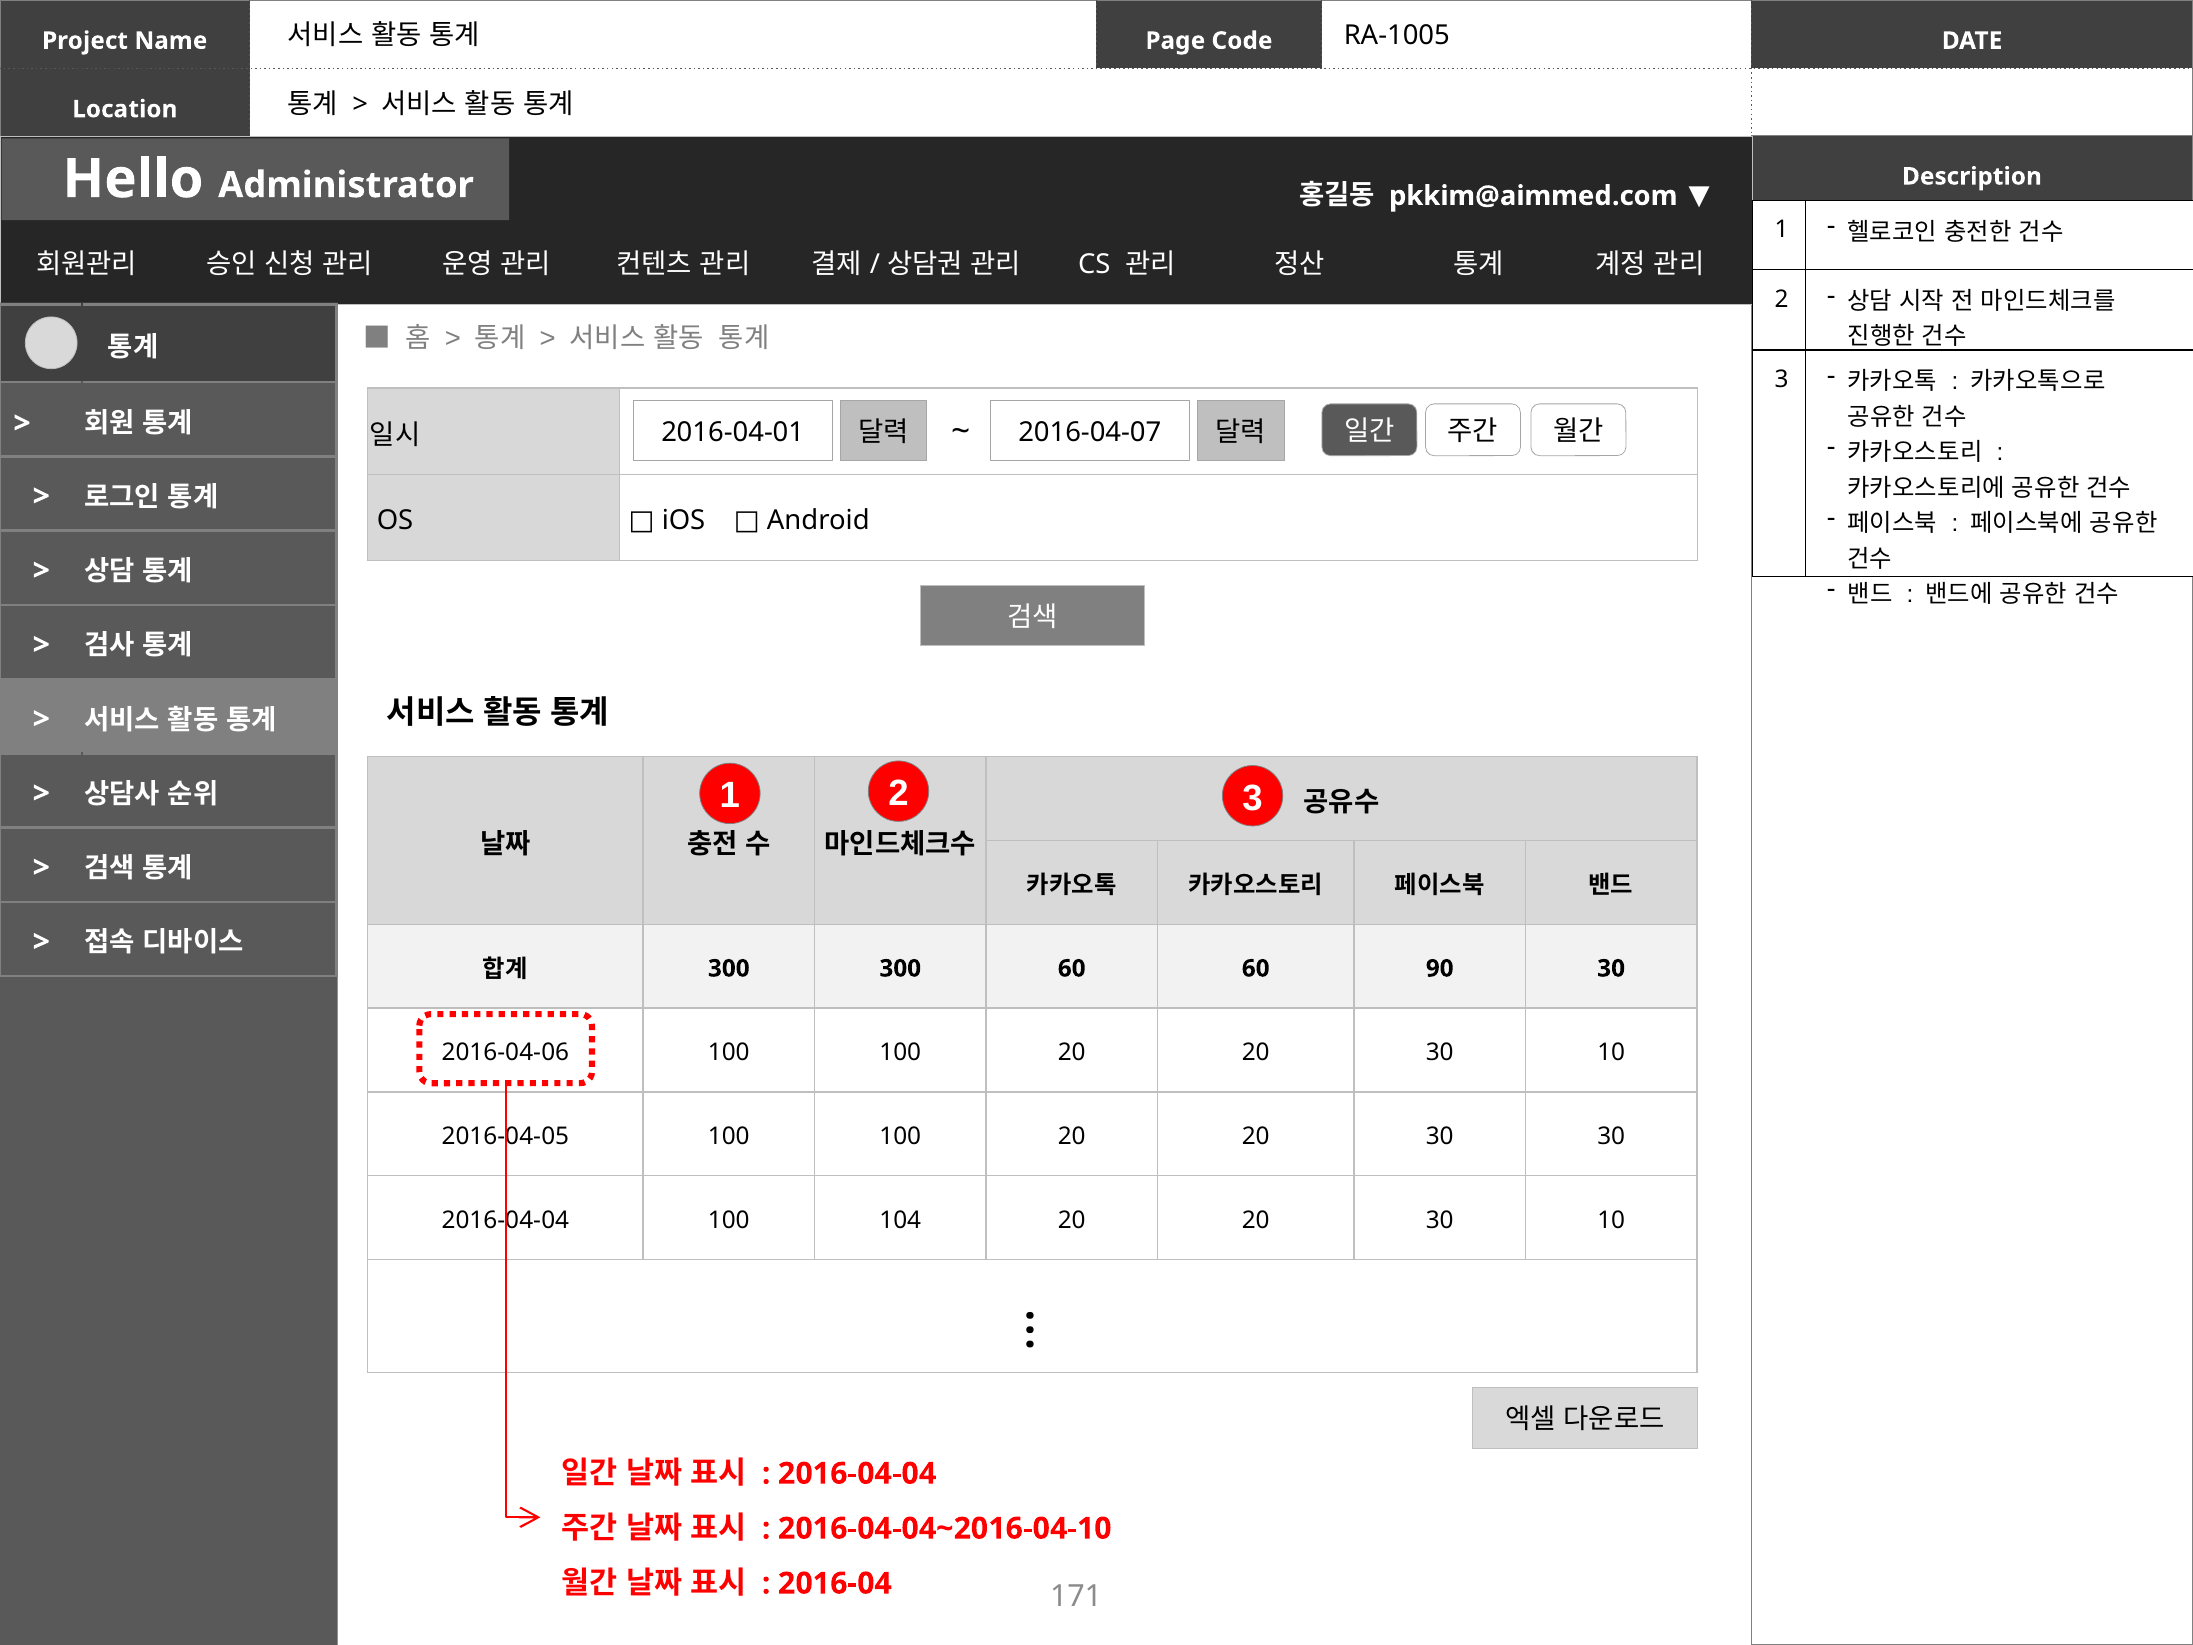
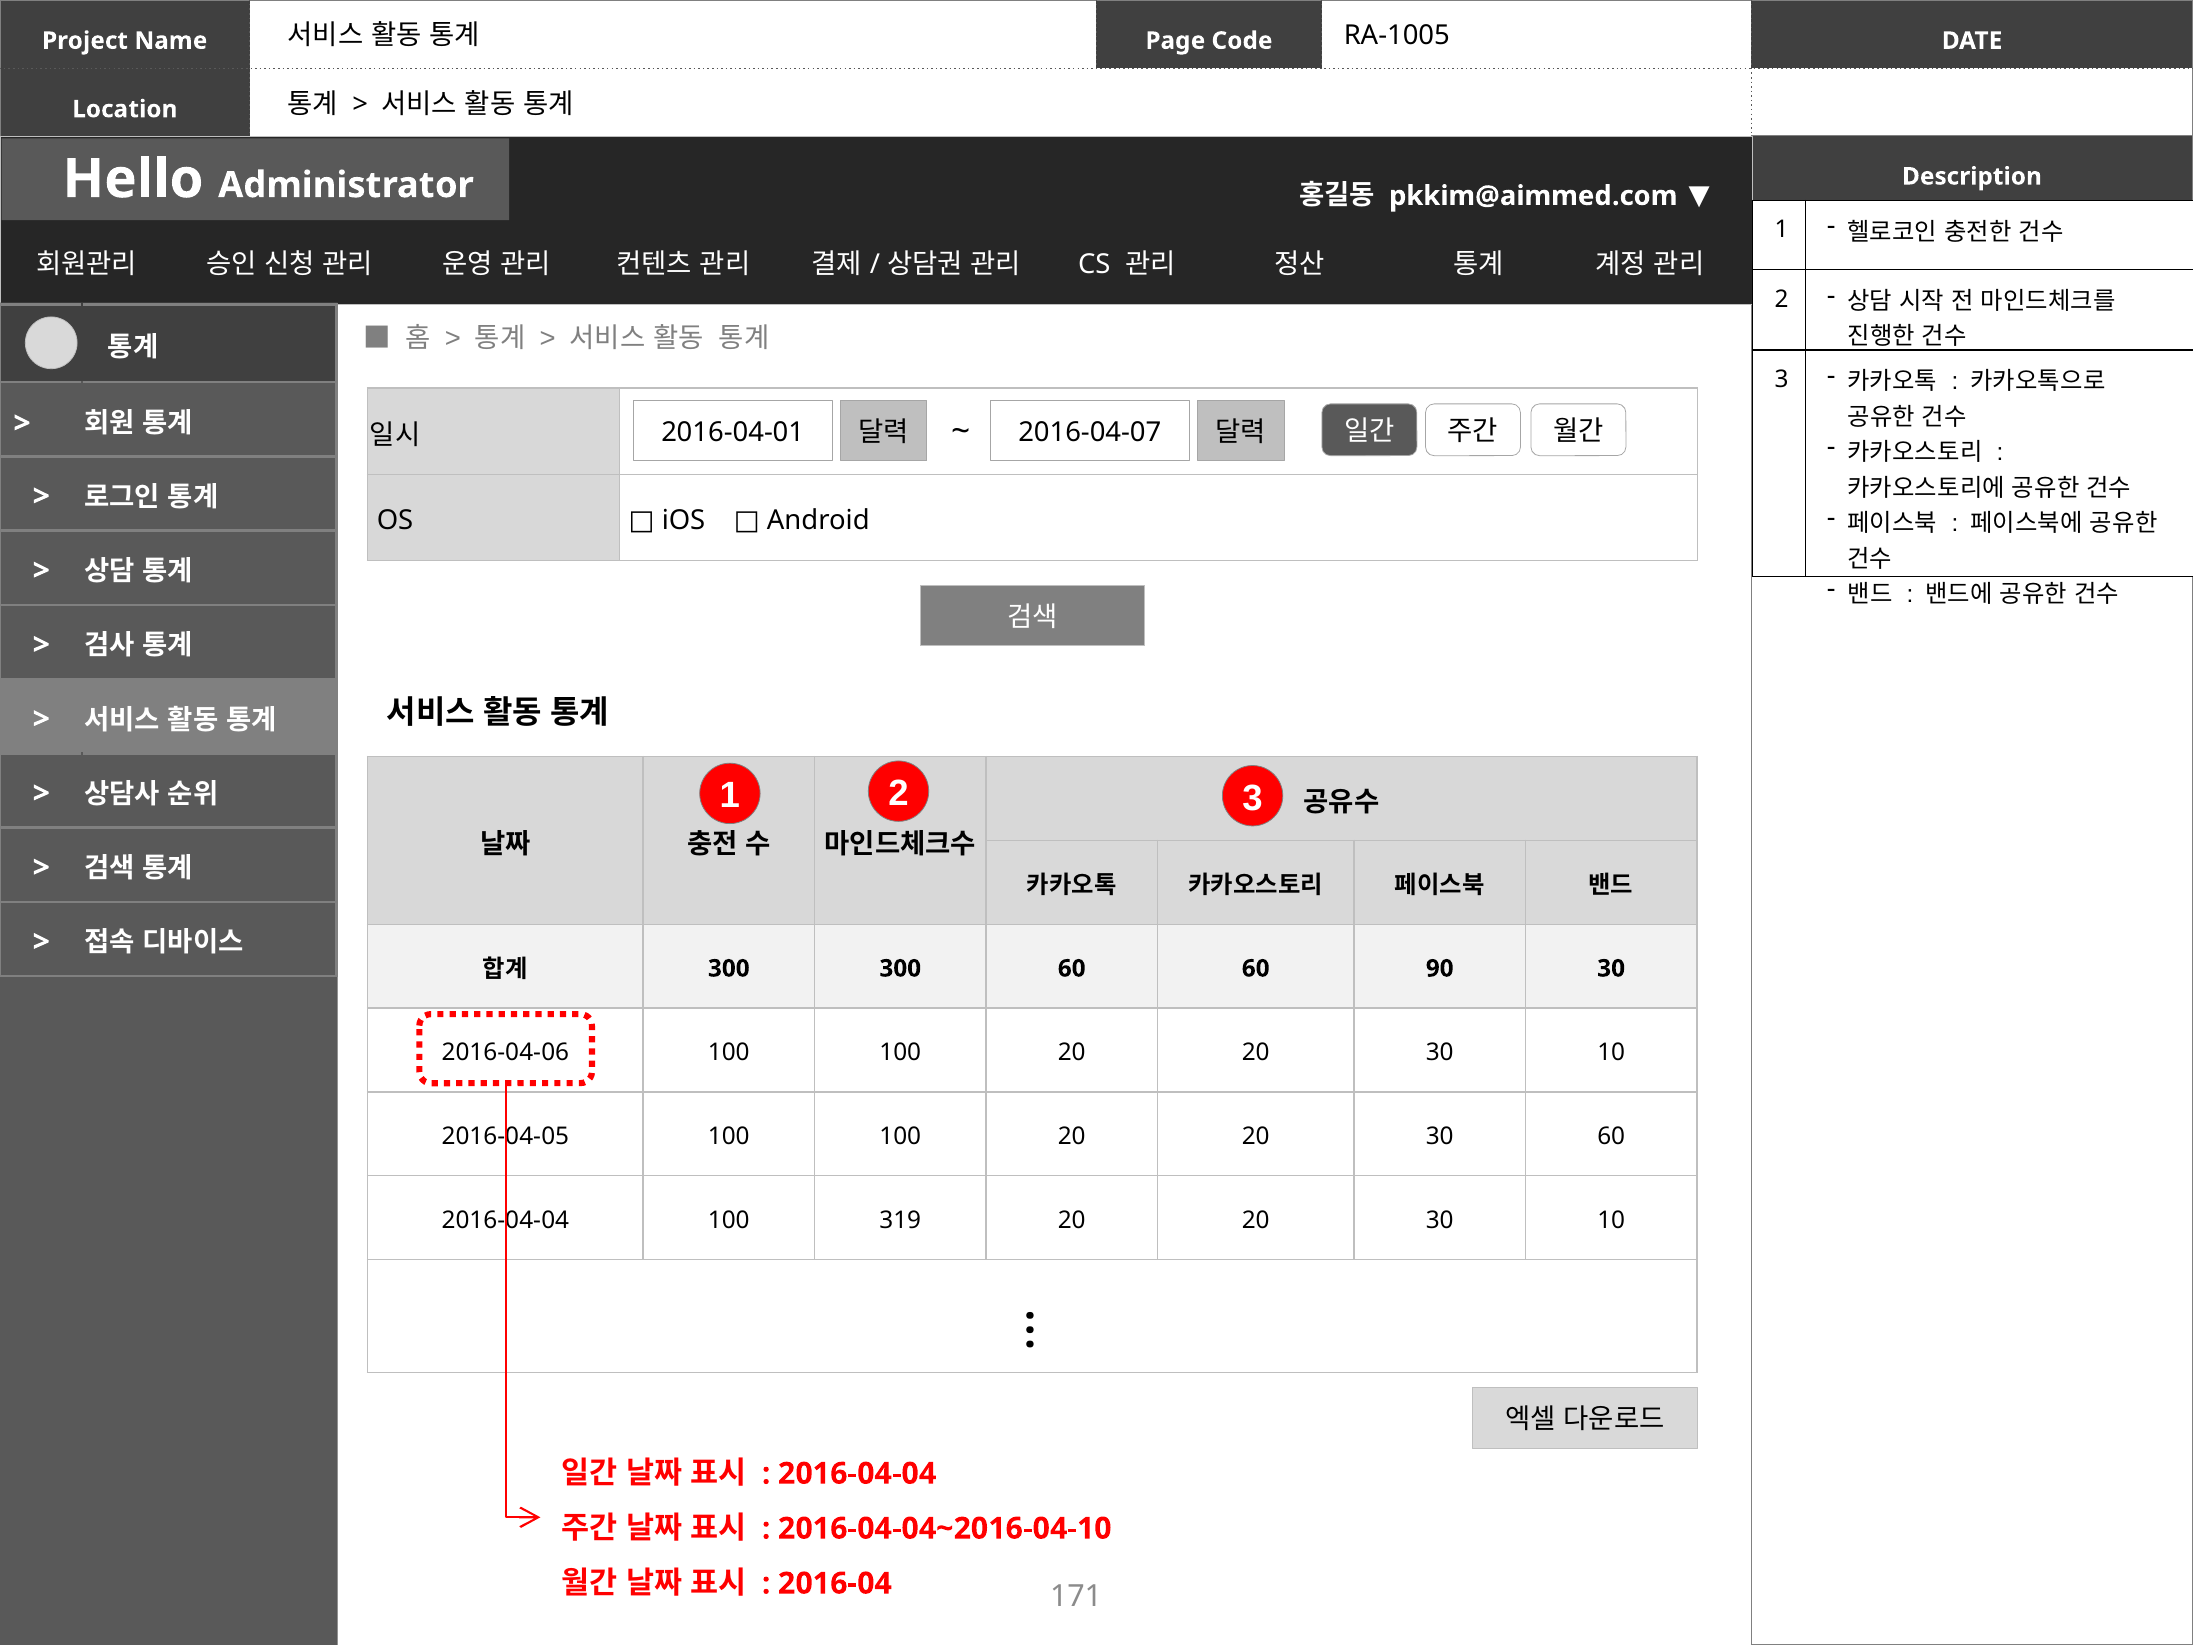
30 30: 30 -> 60 (1611, 1136)
104: 104 -> 319 (900, 1220)
